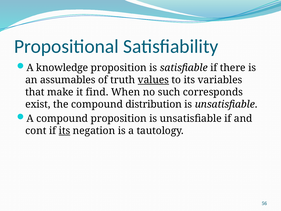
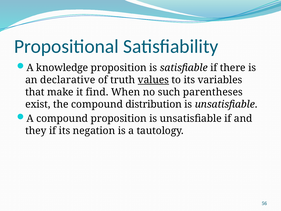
assumables: assumables -> declarative (68, 80)
corresponds: corresponds -> parentheses (213, 92)
cont: cont -> they (36, 131)
its underline: present -> none (64, 131)
